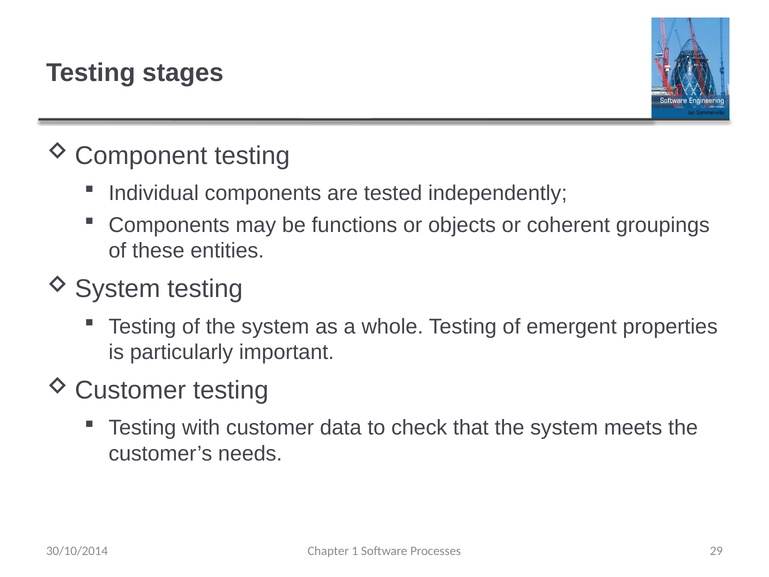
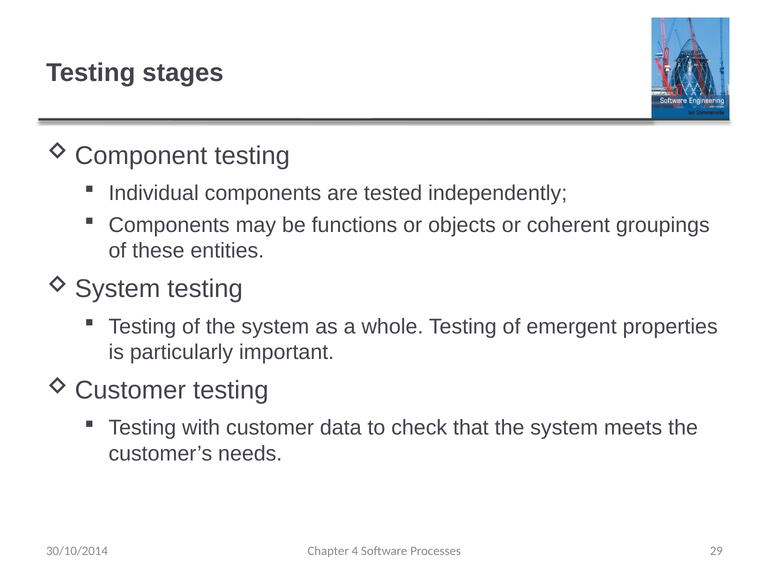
1: 1 -> 4 (355, 551)
